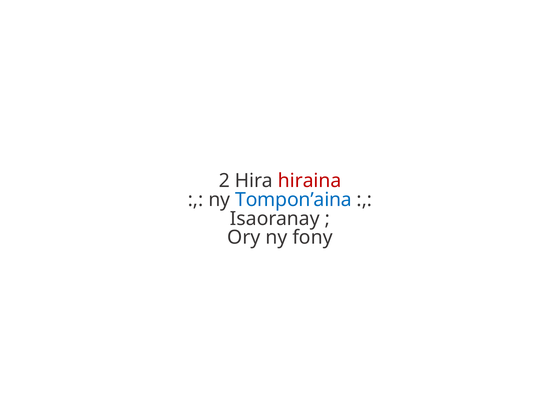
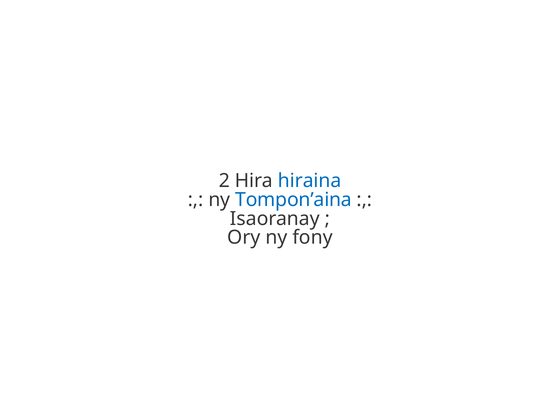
hiraina colour: red -> blue (310, 181)
